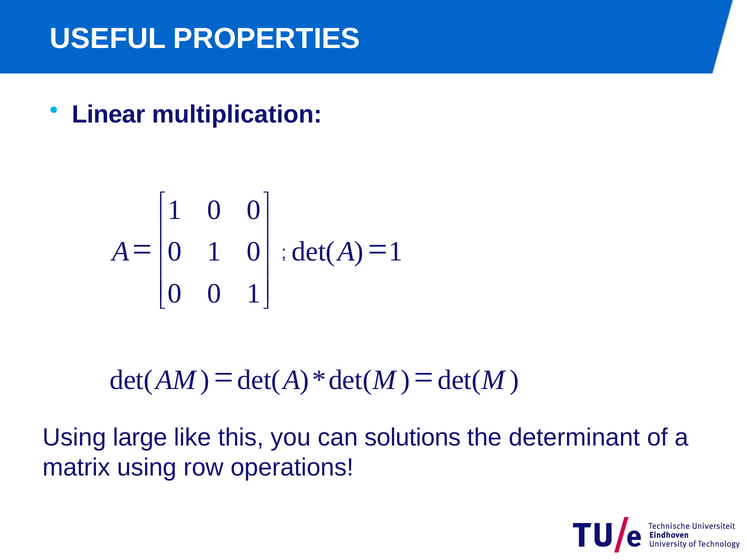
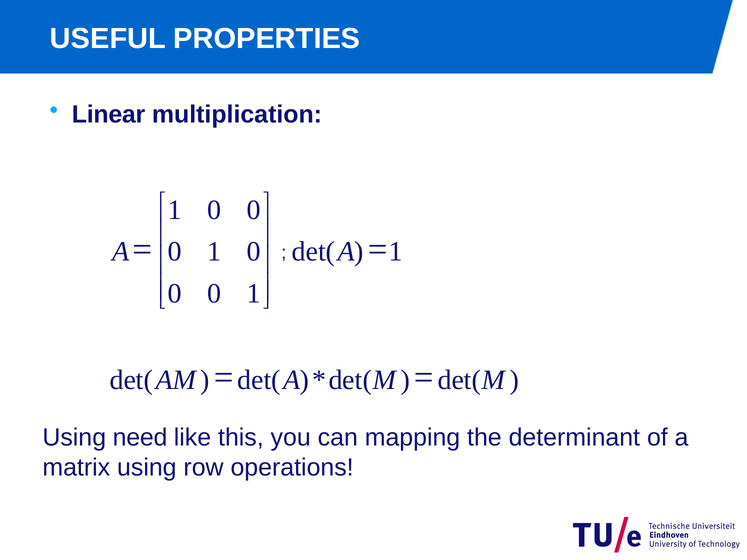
large: large -> need (140, 438)
solutions: solutions -> mapping (412, 438)
